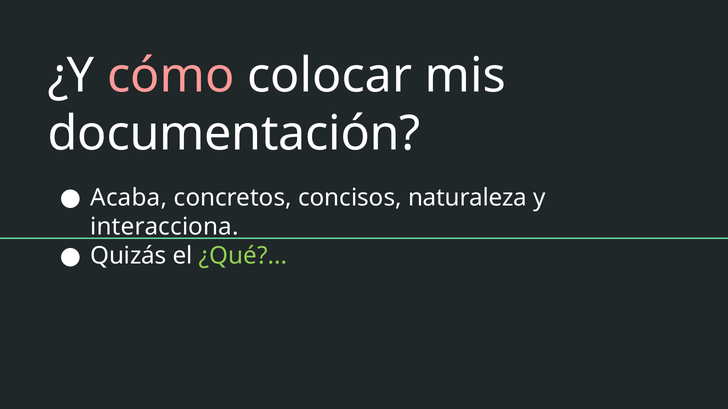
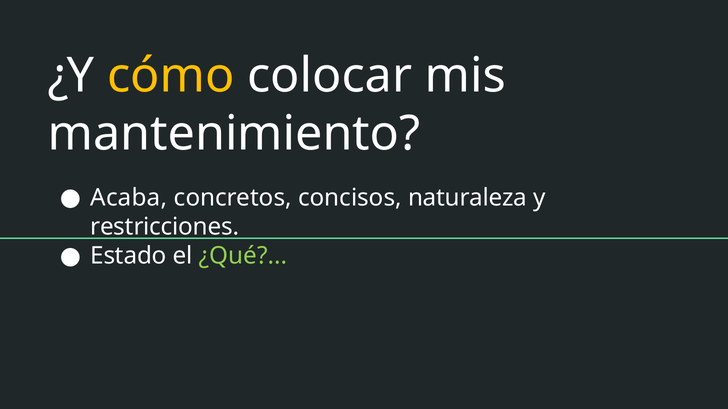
cómo colour: pink -> yellow (171, 76)
documentación: documentación -> mantenimiento (234, 134)
interacciona: interacciona -> restricciones (165, 227)
Quizás: Quizás -> Estado (128, 256)
